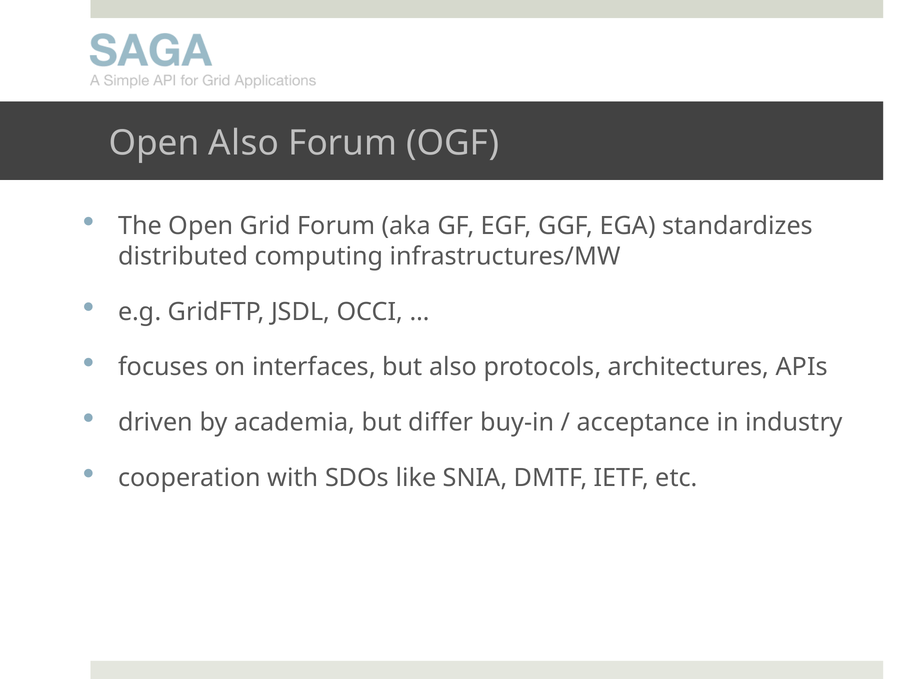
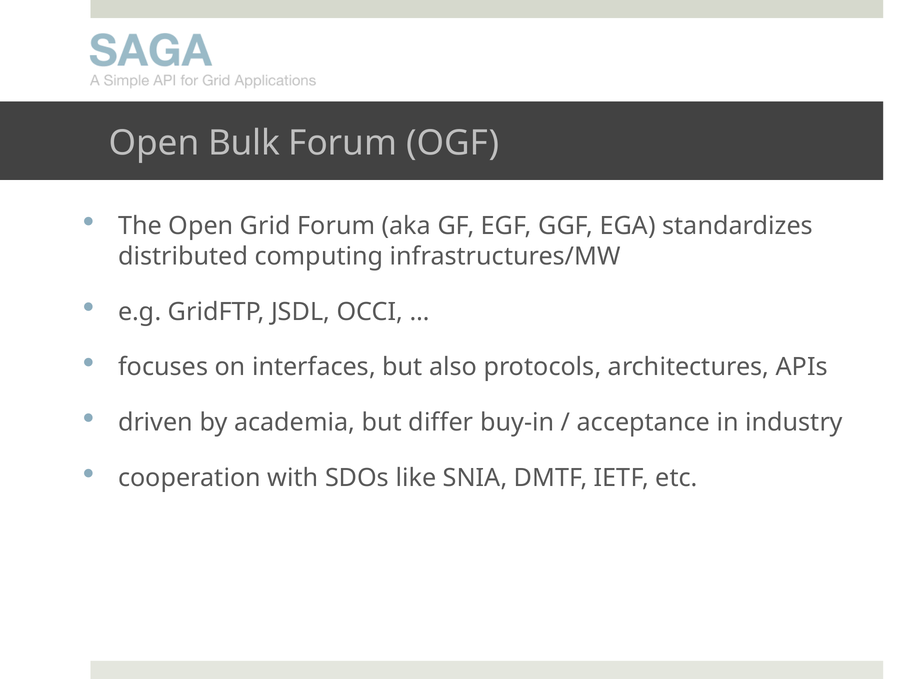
Open Also: Also -> Bulk (244, 143)
